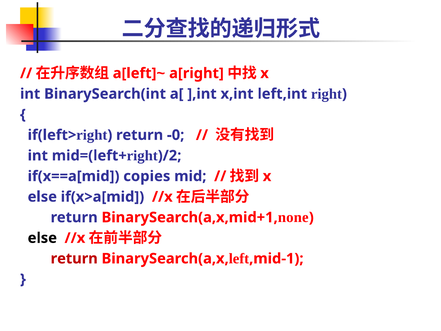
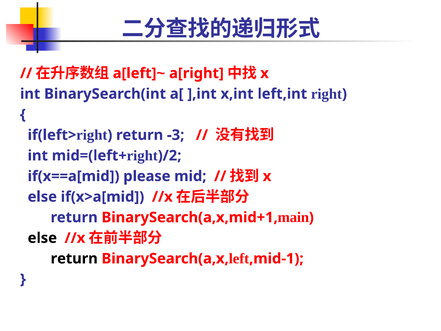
-0: -0 -> -3 (176, 135)
copies: copies -> please (147, 176)
none: none -> main (293, 217)
return colour: red -> black (74, 258)
